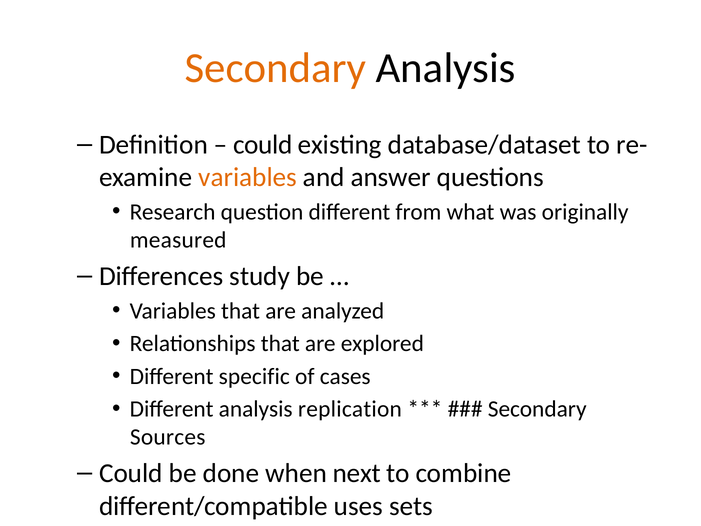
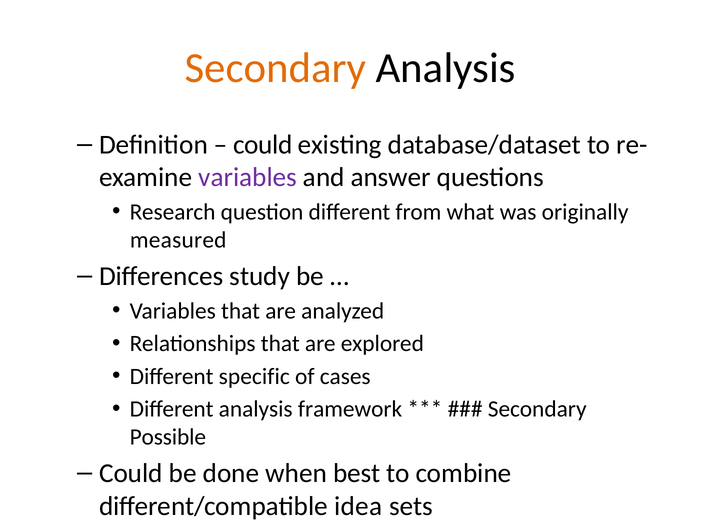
variables colour: orange -> purple (248, 177)
analysis replication: replication -> framework (350, 409)
Sources: Sources -> Possible (168, 437)
next: next -> best (357, 473)
uses: uses -> idea (358, 506)
